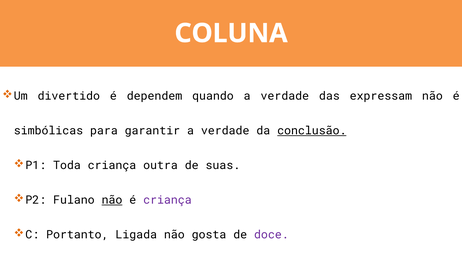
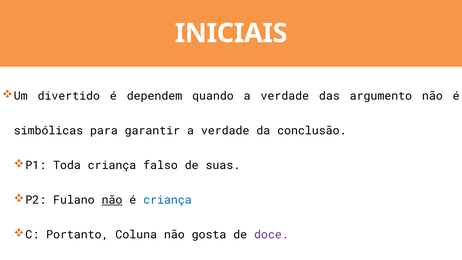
COLUNA: COLUNA -> INICIAIS (231, 33)
expressam: expressam -> argumento (381, 96)
conclusão underline: present -> none (312, 131)
outra: outra -> falso (160, 165)
criança colour: purple -> blue (167, 200)
Ligada: Ligada -> Coluna (136, 235)
